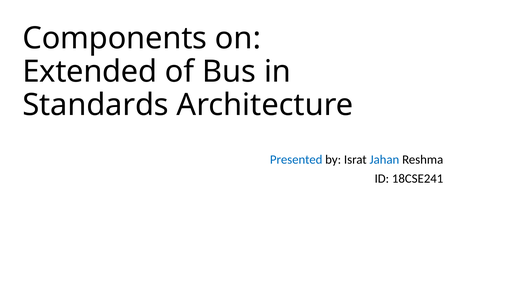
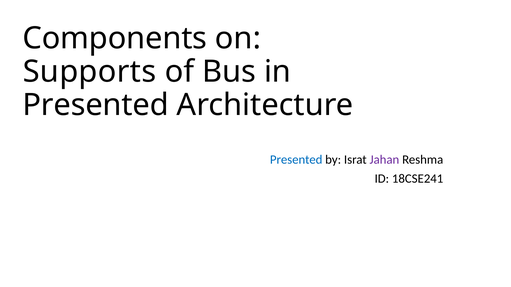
Extended: Extended -> Supports (89, 72)
Standards: Standards -> Presented (96, 105)
Jahan colour: blue -> purple (384, 160)
